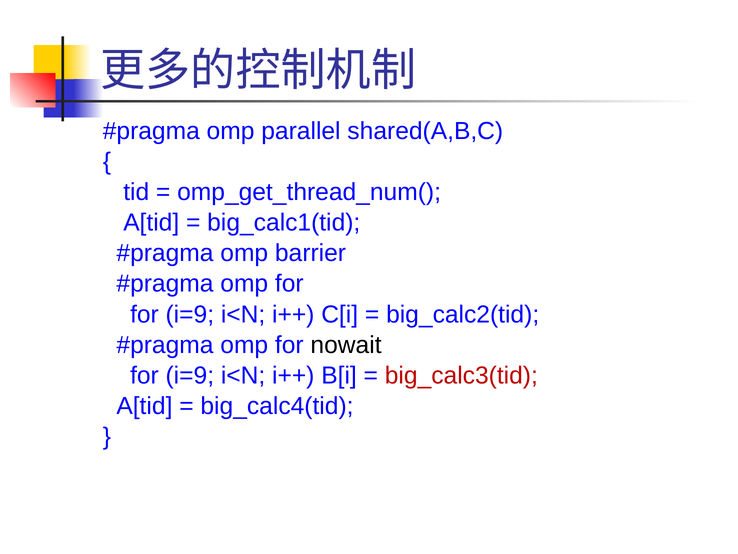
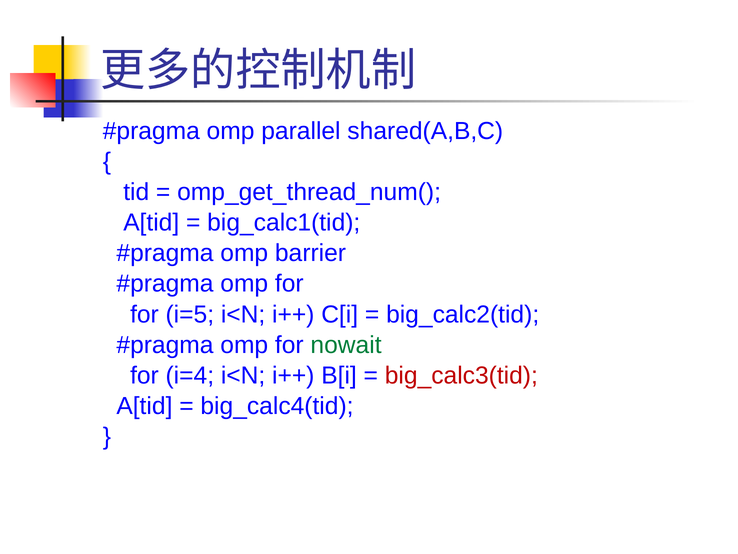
i=9: i=9 -> i=5 (190, 314)
nowait colour: black -> green (346, 345)
i=9: i=9 -> i=4 (190, 375)
